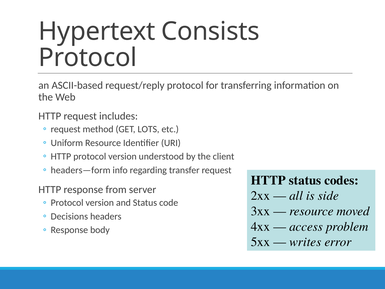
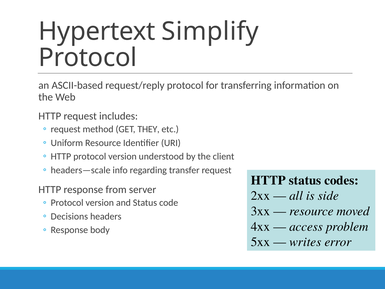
Consists: Consists -> Simplify (210, 31)
LOTS: LOTS -> THEY (149, 129)
headers—form: headers—form -> headers—scale (81, 170)
